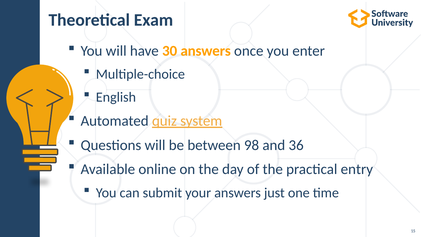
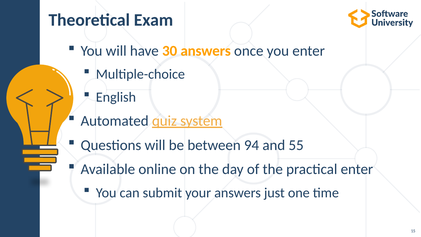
98: 98 -> 94 (252, 145)
36: 36 -> 55 (296, 145)
practical entry: entry -> enter (357, 169)
